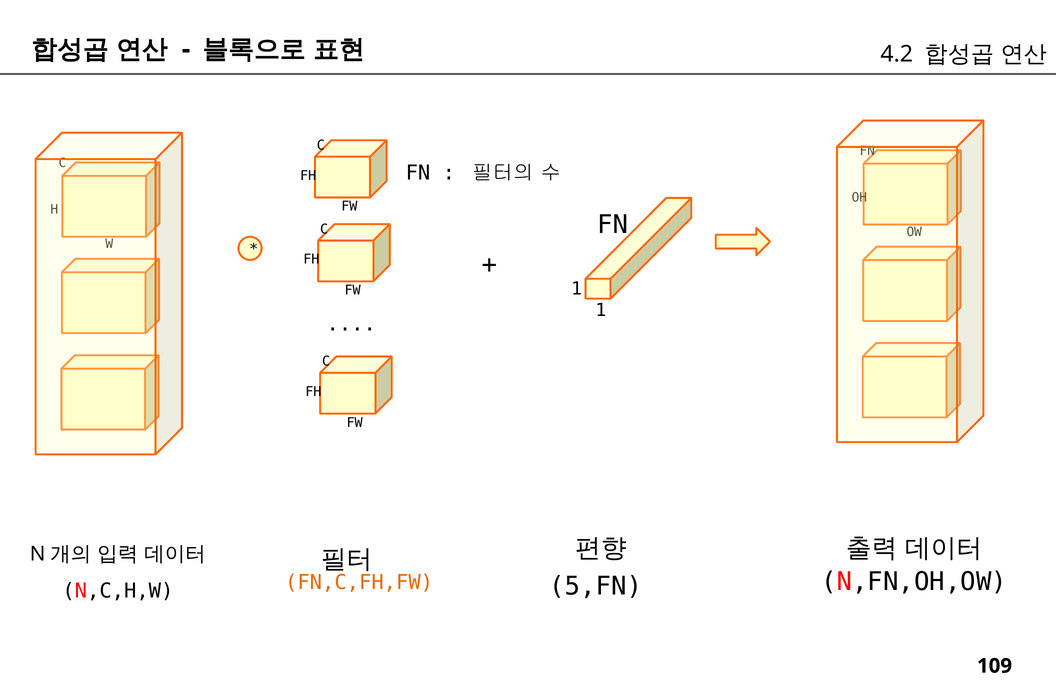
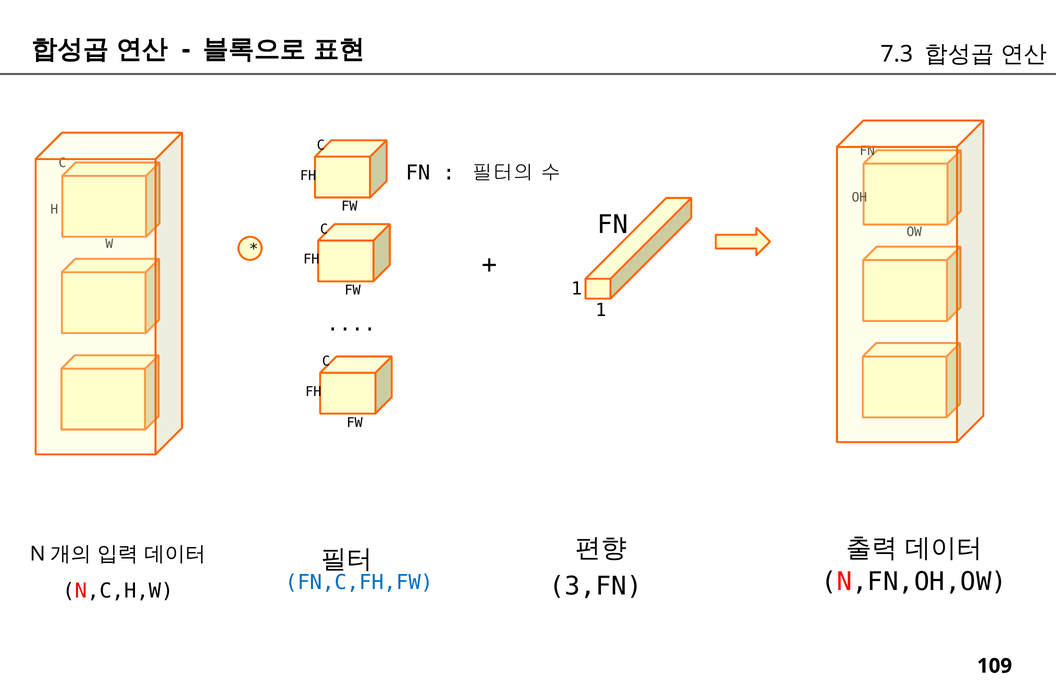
4.2: 4.2 -> 7.3 (897, 54)
5,FN: 5,FN -> 3,FN (596, 586)
FN,C,FH,FW colour: orange -> blue (359, 582)
